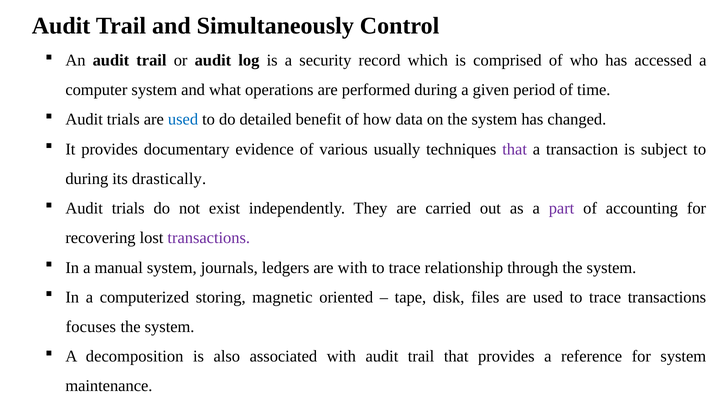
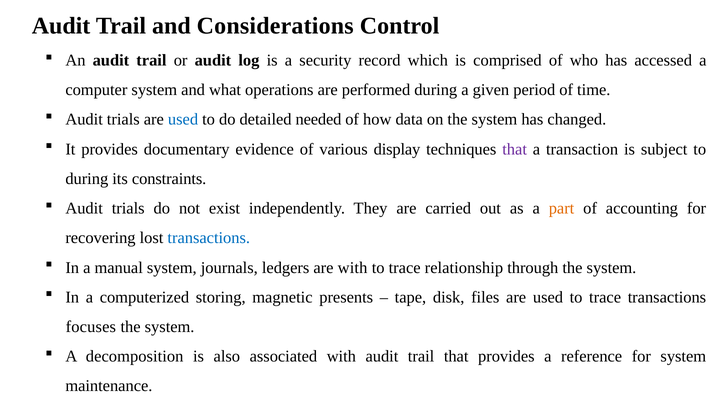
Simultaneously: Simultaneously -> Considerations (275, 26)
benefit: benefit -> needed (319, 120)
usually: usually -> display (397, 149)
drastically: drastically -> constraints (169, 179)
part colour: purple -> orange (562, 209)
transactions colour: purple -> blue (209, 238)
oriented: oriented -> presents (346, 297)
